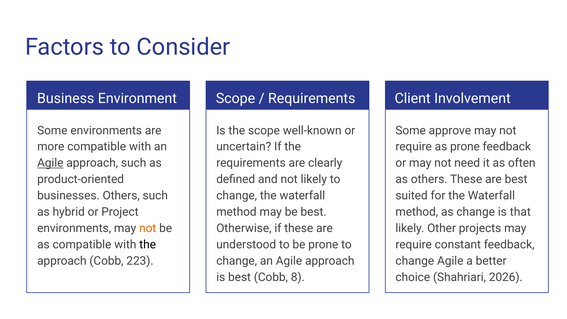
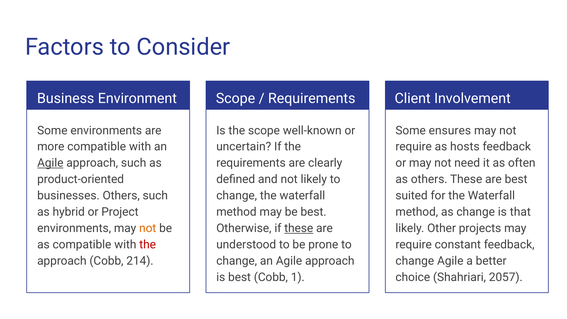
approve: approve -> ensures (450, 130)
as prone: prone -> hosts (465, 147)
these underline: none -> present (299, 228)
the colour: black -> red (148, 245)
223: 223 -> 214 (140, 261)
8: 8 -> 1 (298, 277)
2026: 2026 -> 2057 (506, 277)
